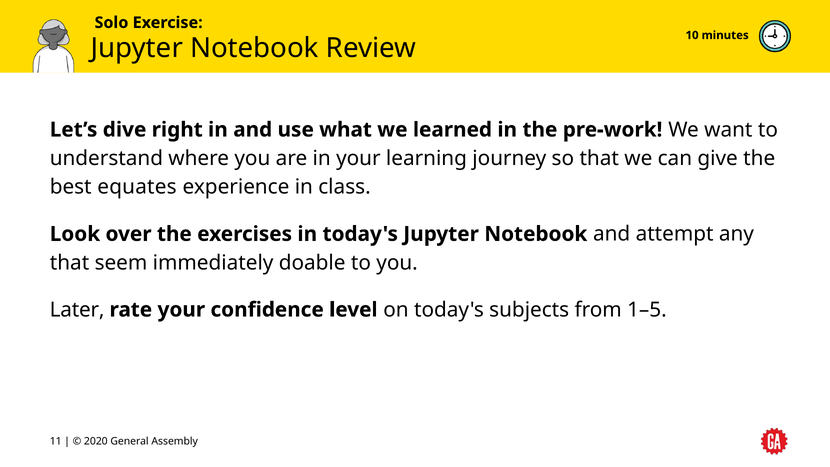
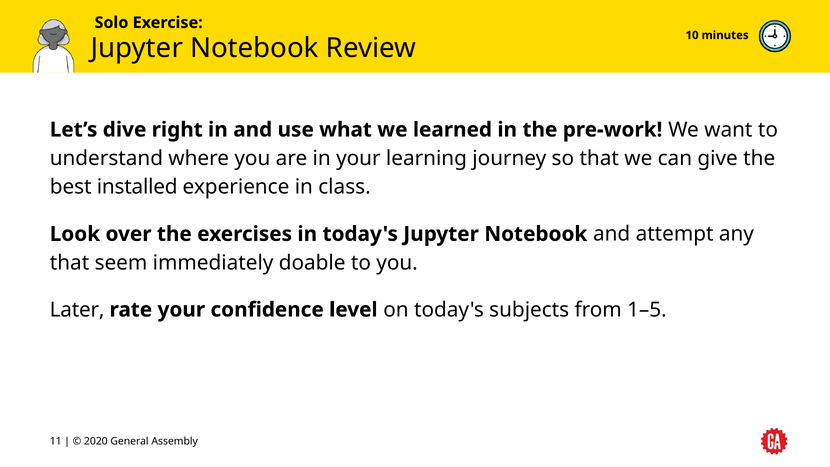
equates: equates -> installed (137, 187)
